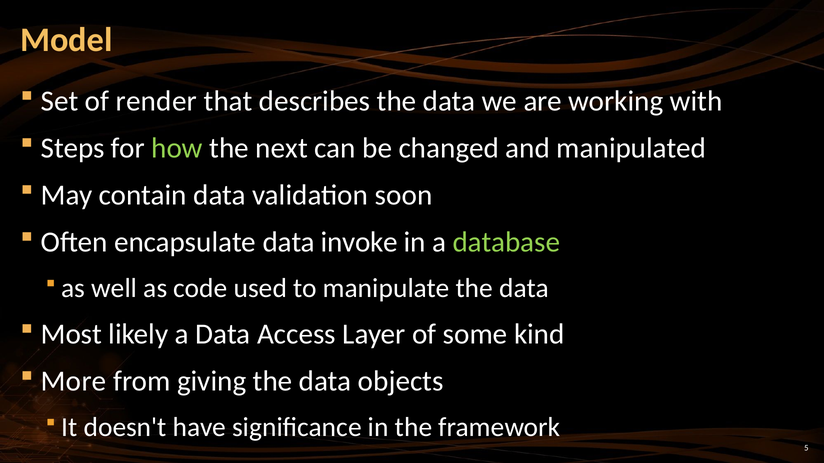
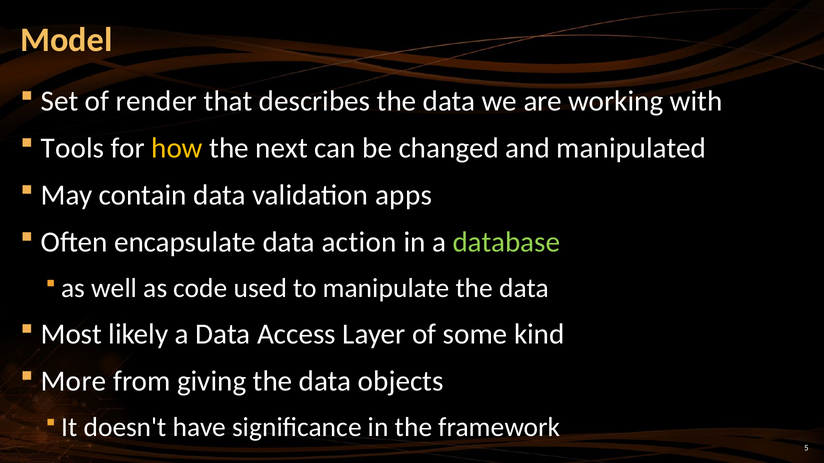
Steps: Steps -> Tools (73, 149)
how colour: light green -> yellow (177, 149)
soon: soon -> apps (404, 196)
invoke: invoke -> action (359, 243)
